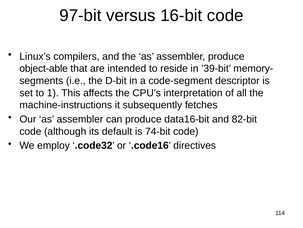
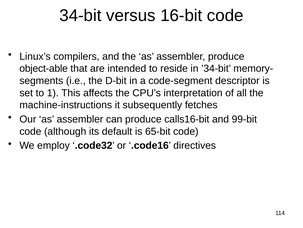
97-bit: 97-bit -> 34-bit (80, 16)
’39-bit: ’39-bit -> ’34-bit (216, 68)
data16-bit: data16-bit -> calls16-bit (187, 119)
82-bit: 82-bit -> 99-bit (244, 119)
74-bit: 74-bit -> 65-bit (158, 131)
